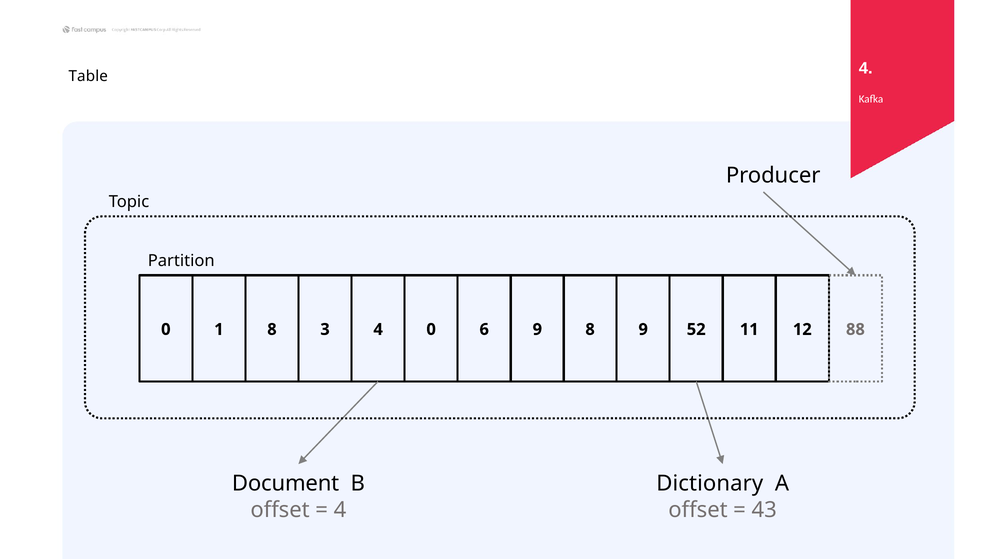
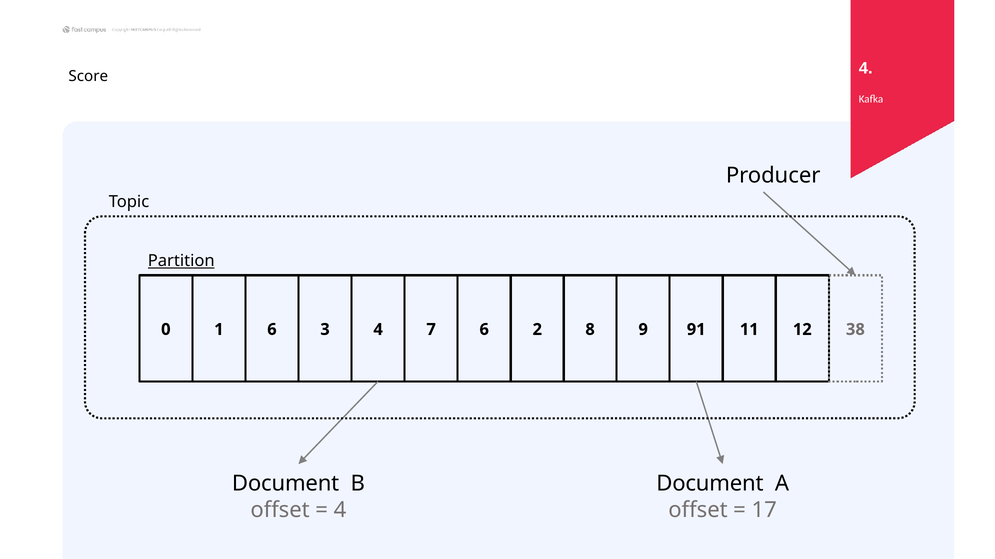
Table: Table -> Score (88, 76)
Partition underline: none -> present (181, 261)
1 8: 8 -> 6 (272, 330)
4 0: 0 -> 7 (431, 330)
6 9: 9 -> 2 (537, 330)
52: 52 -> 91 (696, 330)
88: 88 -> 38 (855, 330)
Dictionary: Dictionary -> Document (710, 484)
43: 43 -> 17 (764, 511)
